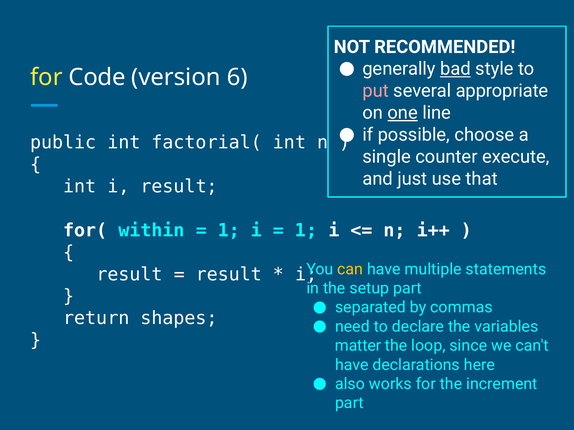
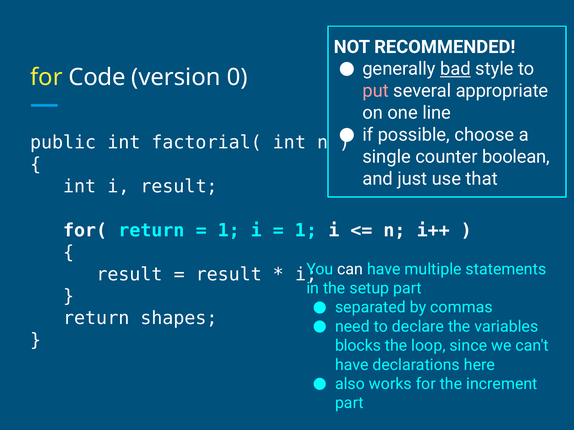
6: 6 -> 0 (237, 77)
one underline: present -> none (403, 113)
execute: execute -> boolean (516, 157)
for( within: within -> return (151, 231)
can colour: yellow -> white (350, 269)
matter: matter -> blocks (358, 346)
